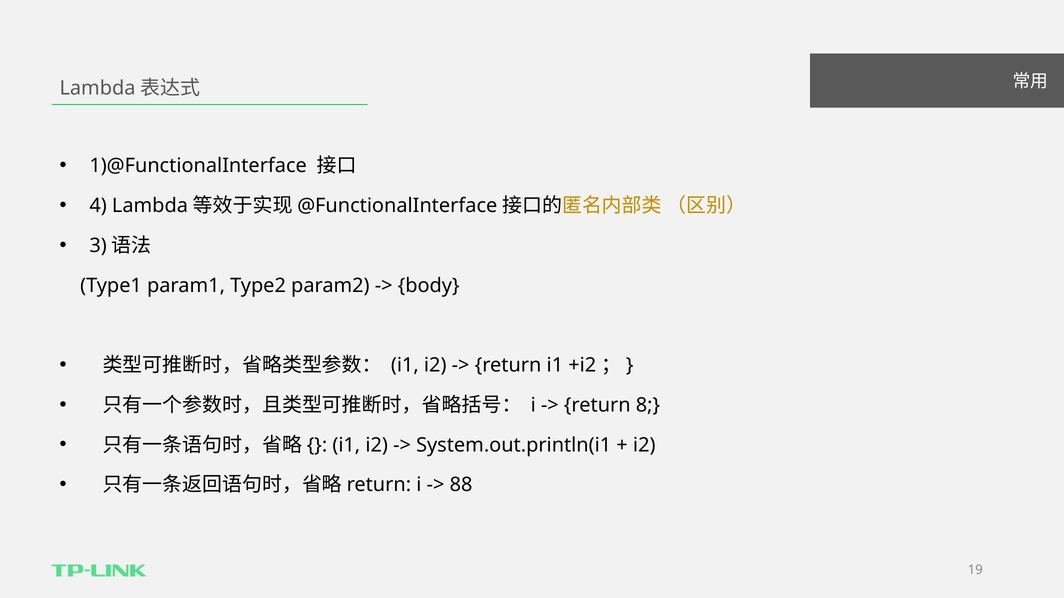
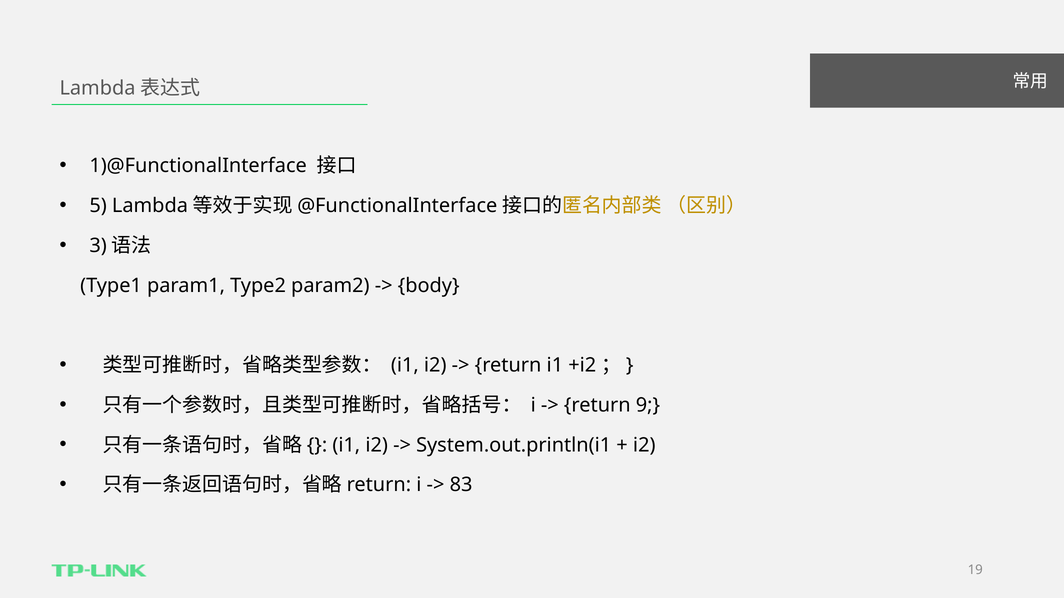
4: 4 -> 5 (98, 206)
8: 8 -> 9 (648, 405)
88: 88 -> 83 (461, 485)
